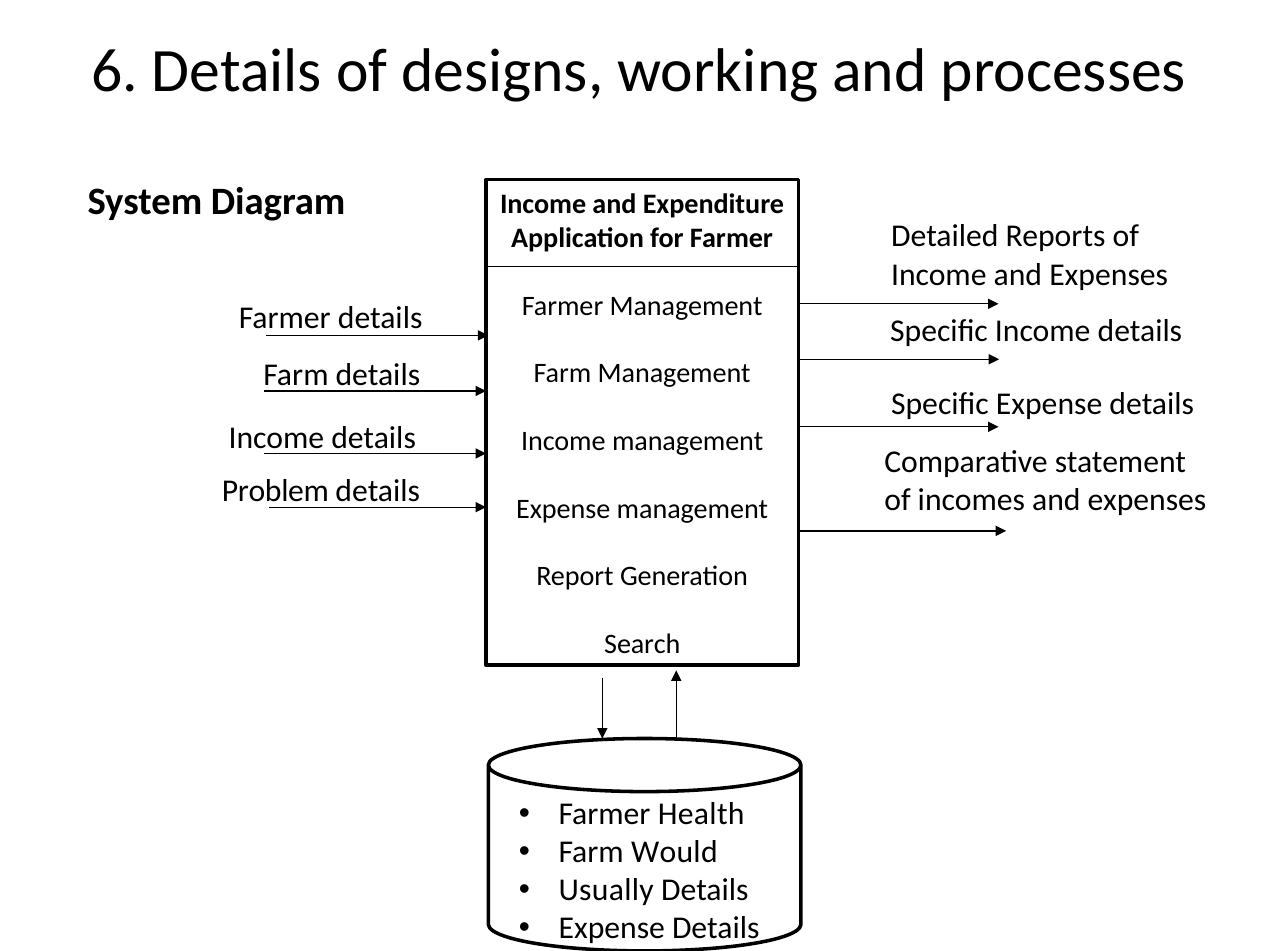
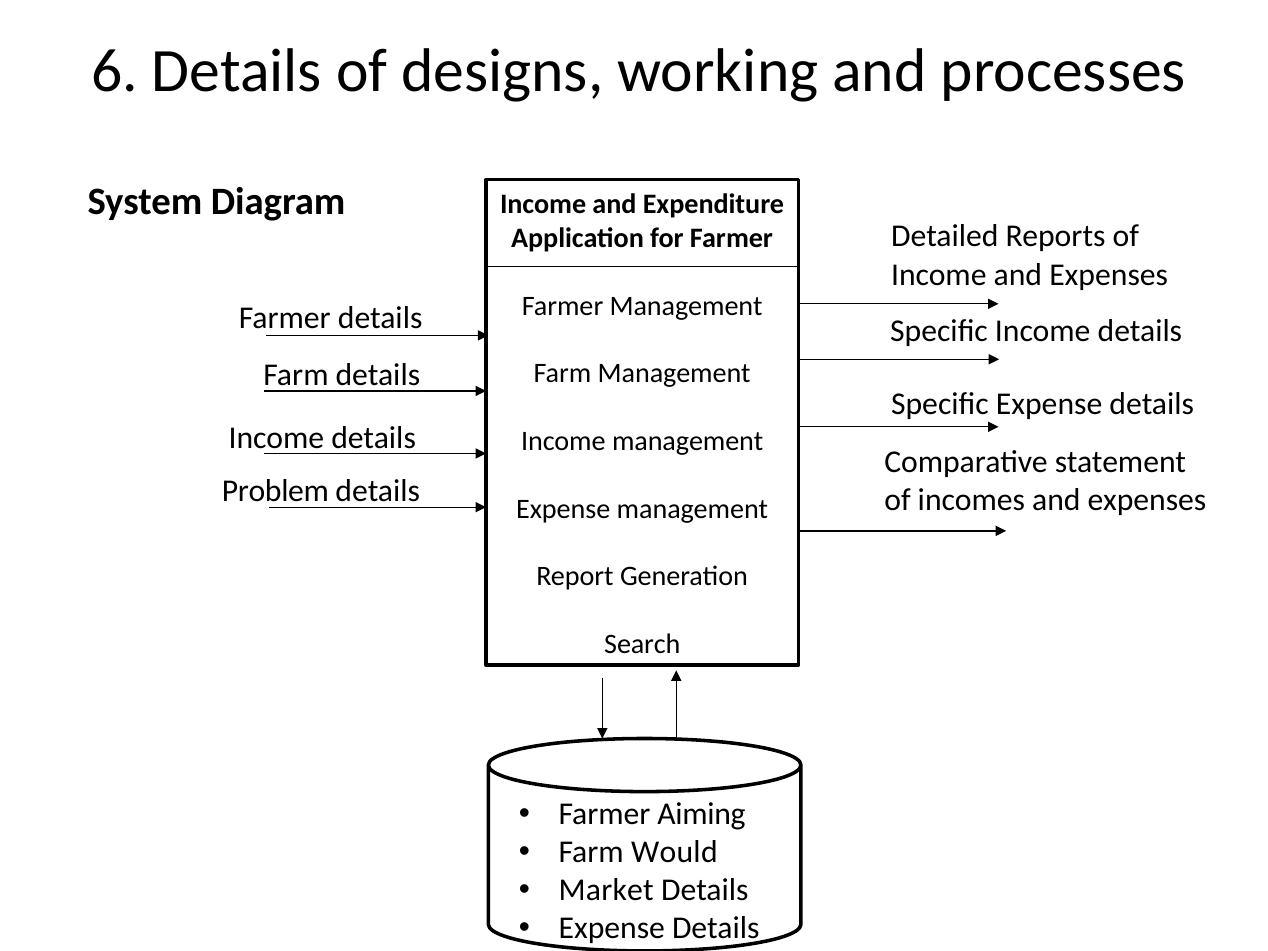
Health: Health -> Aiming (702, 814)
Usually: Usually -> Market (606, 890)
